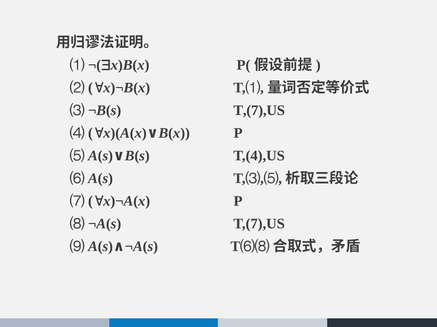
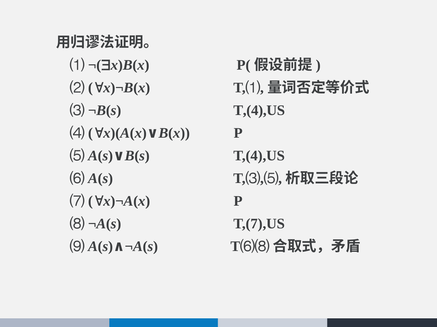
T,(7),US: T,(7),US -> T,(4),US (259, 111)
